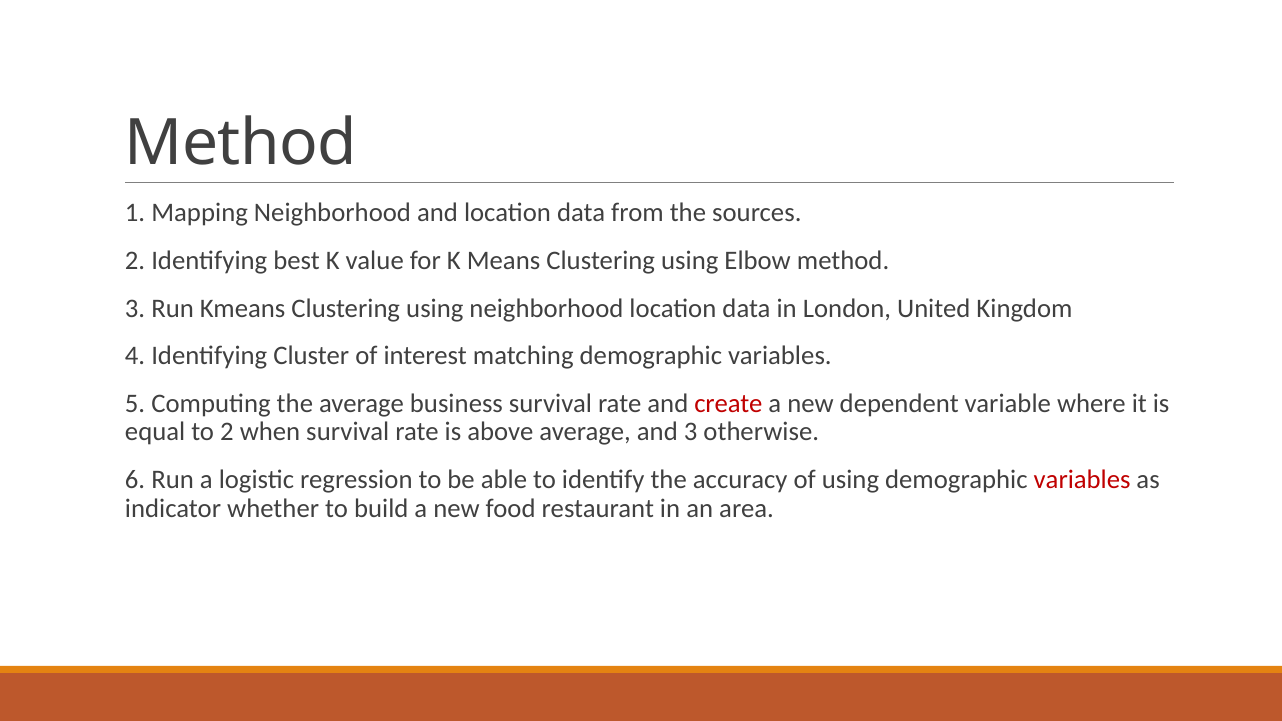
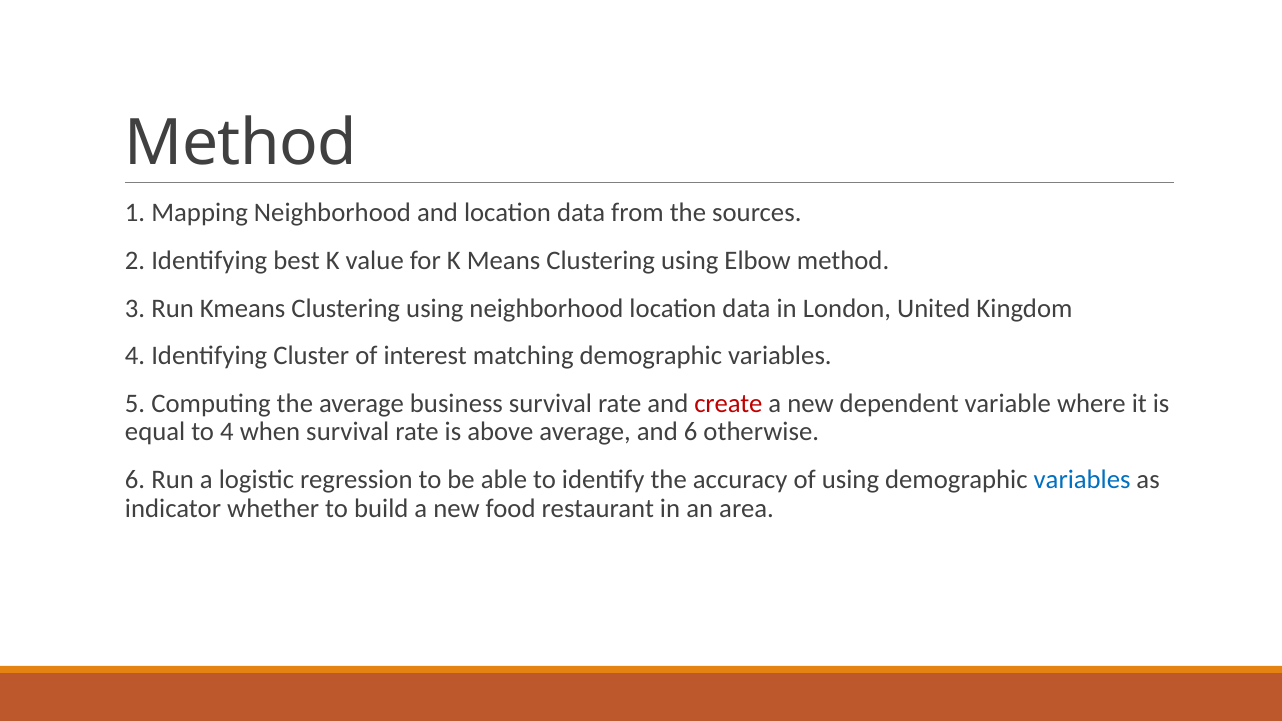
to 2: 2 -> 4 (227, 432)
and 3: 3 -> 6 (691, 432)
variables colour: red -> blue (1082, 480)
